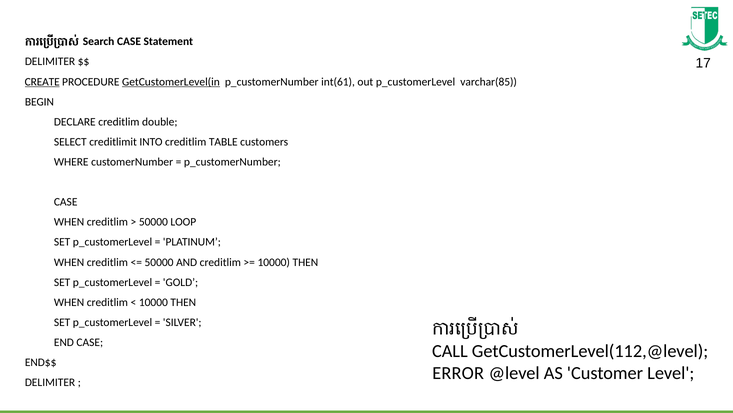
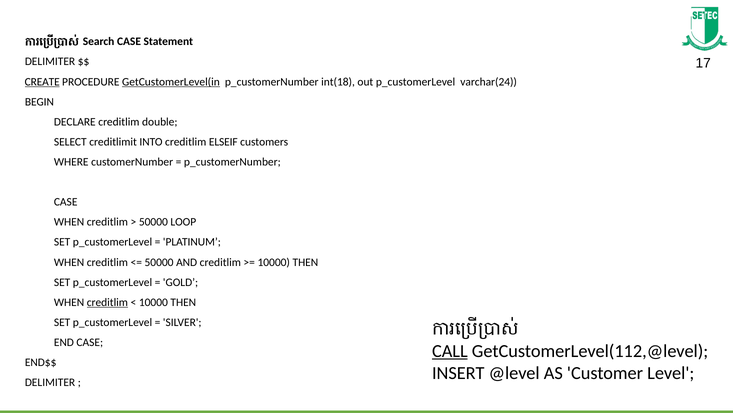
int(61: int(61 -> int(18 (338, 82)
varchar(85: varchar(85 -> varchar(24 (489, 82)
TABLE: TABLE -> ELSEIF (223, 142)
creditlim underline: none -> present (107, 302)
CALL underline: none -> present (450, 350)
ERROR: ERROR -> INSERT (458, 372)
